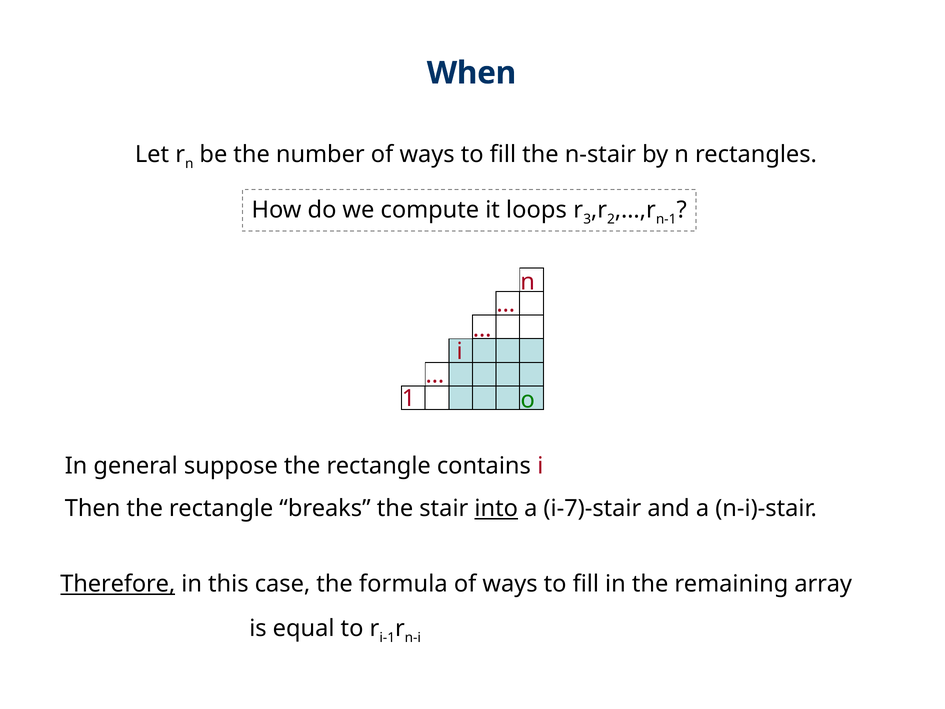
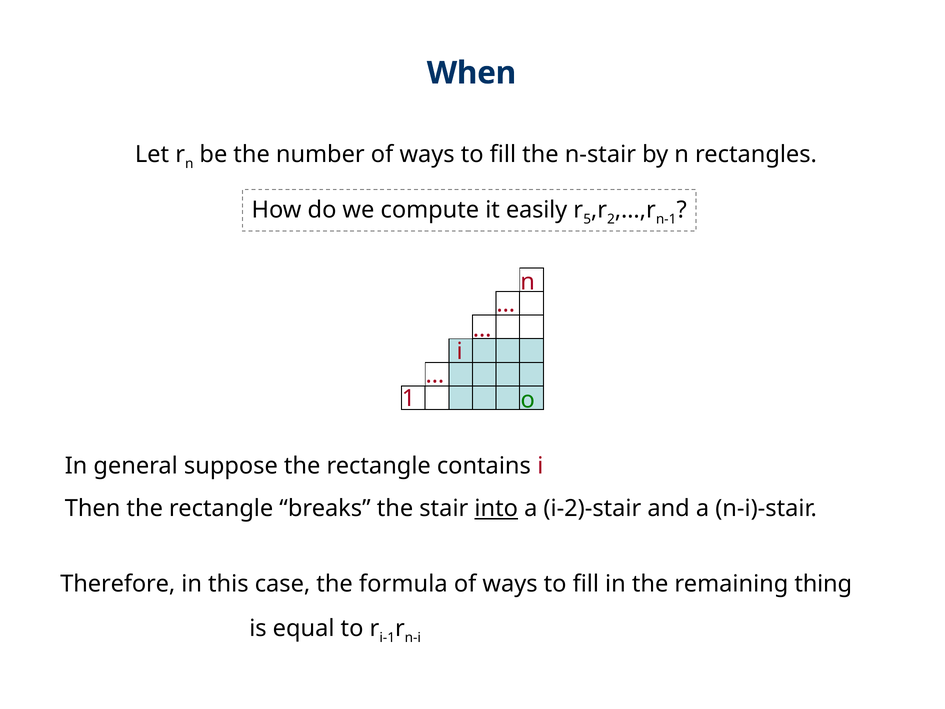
loops: loops -> easily (537, 210)
3: 3 -> 5 (587, 219)
i-7)-stair: i-7)-stair -> i-2)-stair (592, 508)
Therefore underline: present -> none (118, 584)
array: array -> thing (823, 584)
